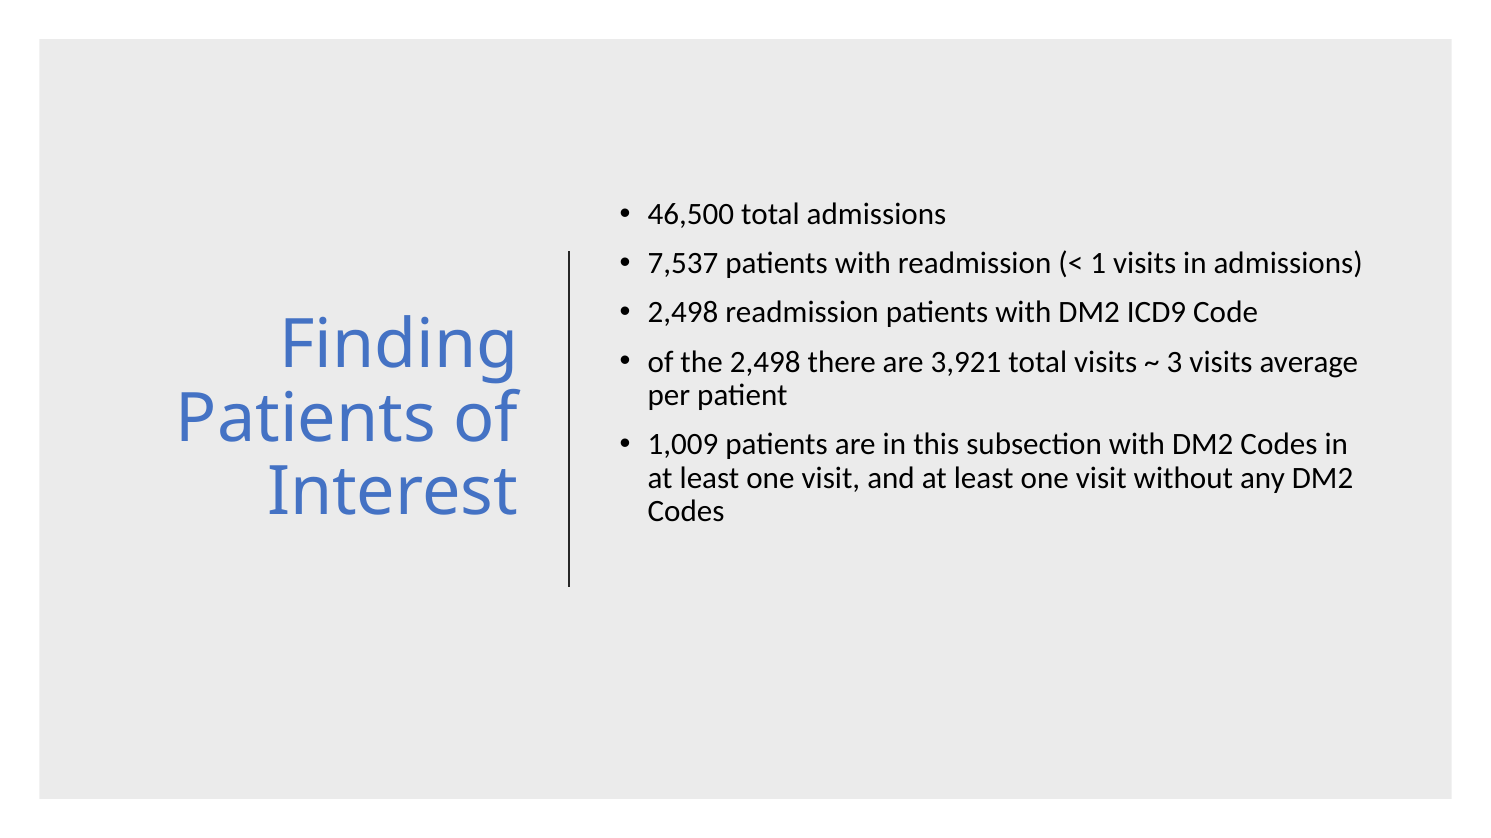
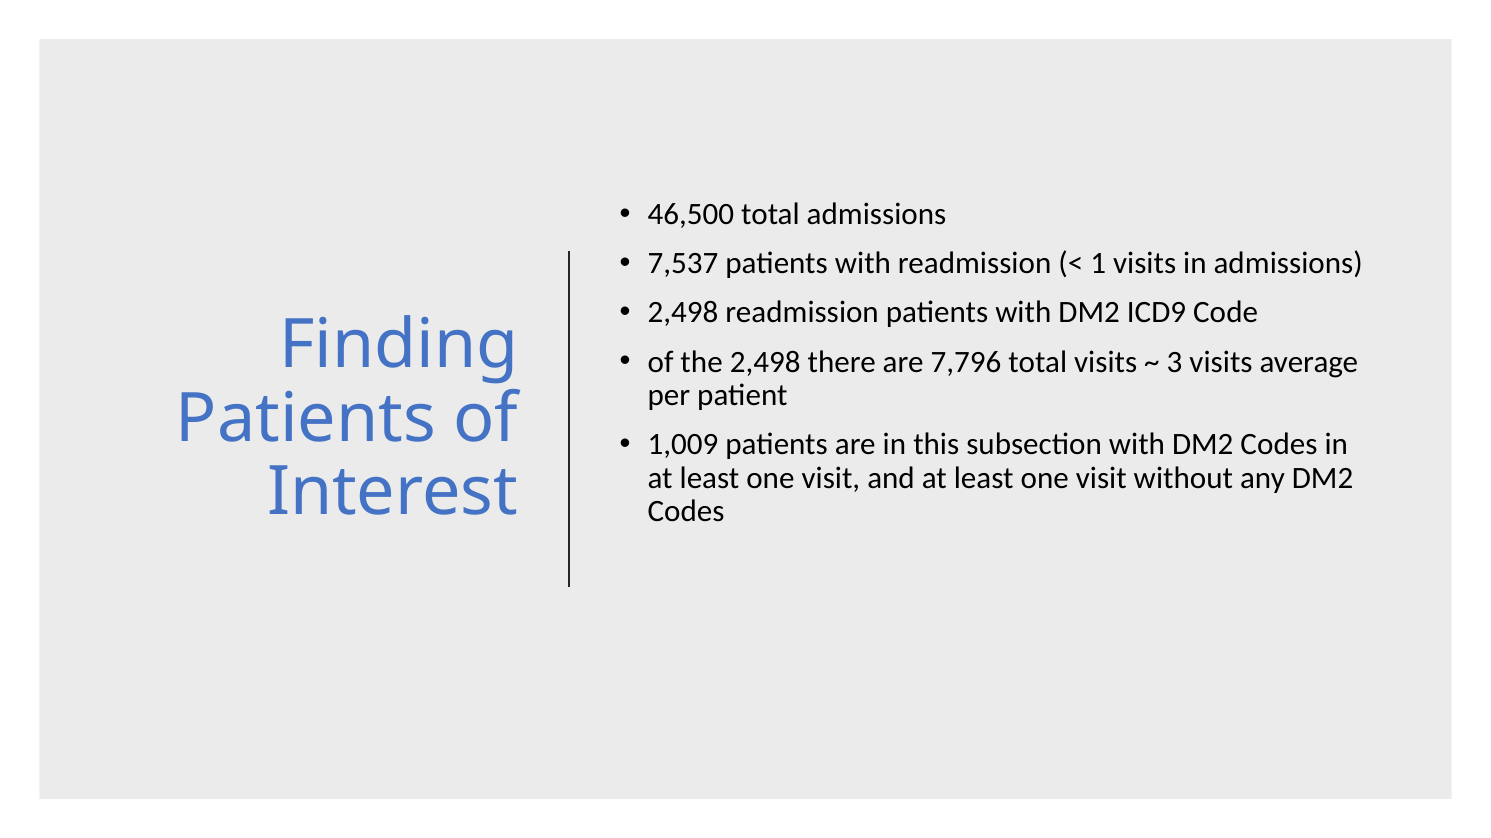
3,921: 3,921 -> 7,796 (966, 362)
